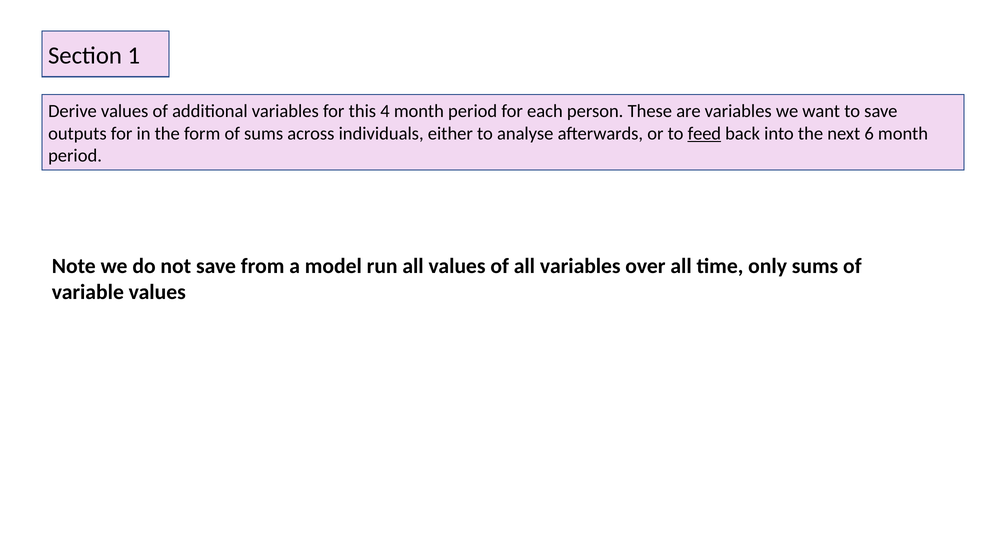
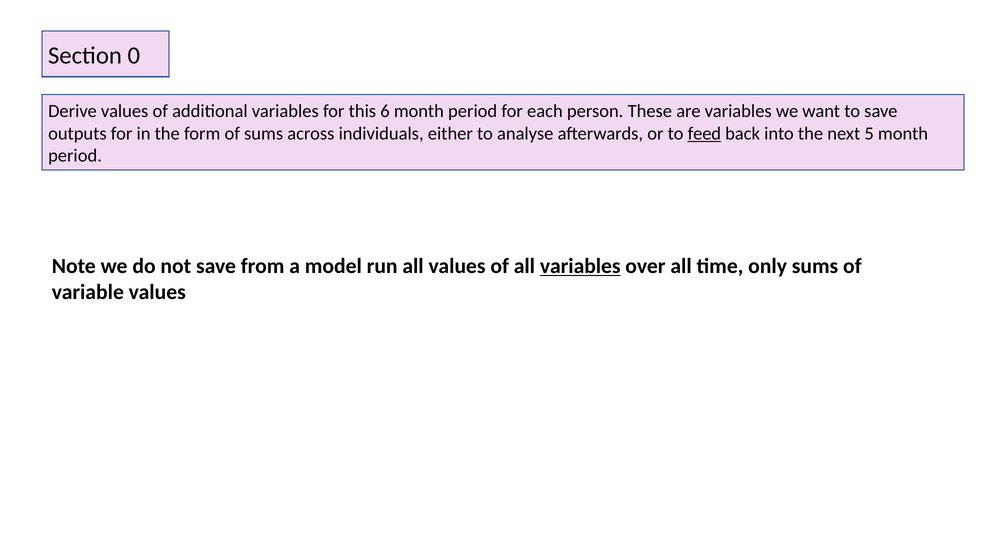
1: 1 -> 0 (134, 56)
4: 4 -> 6 (385, 111)
6: 6 -> 5 (869, 134)
variables underline: none -> present (580, 266)
